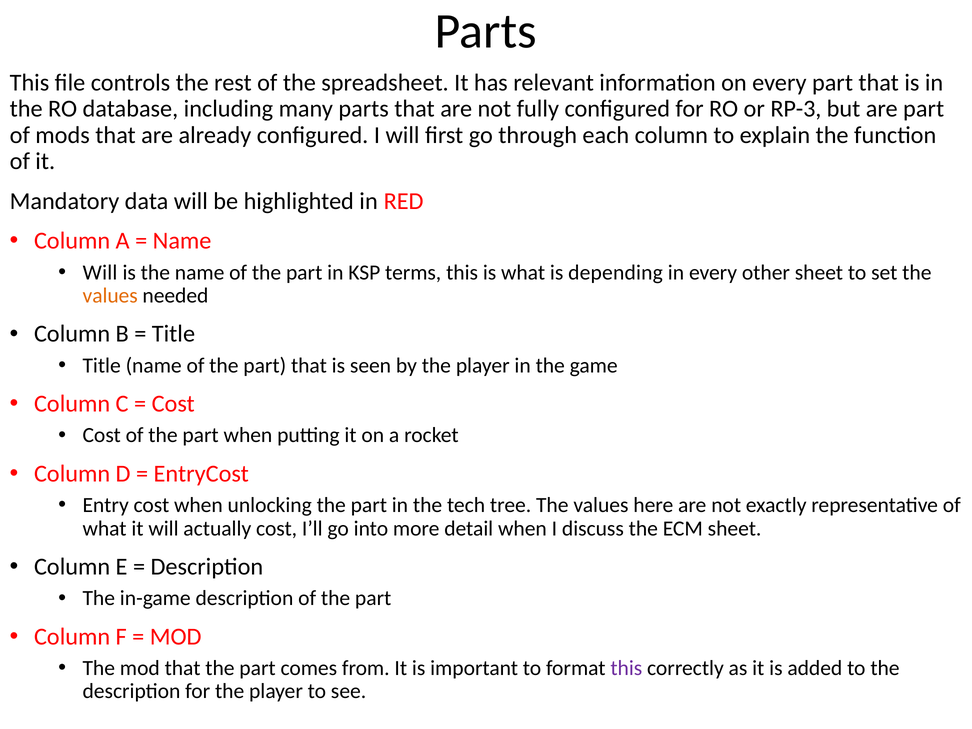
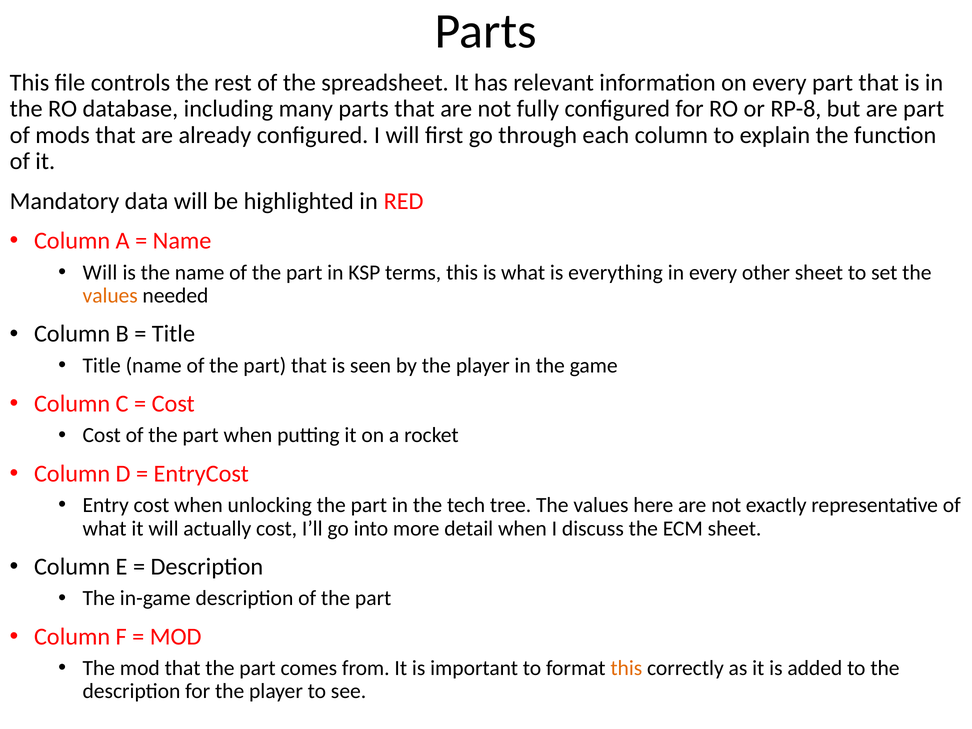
RP-3: RP-3 -> RP-8 (796, 109)
depending: depending -> everything (616, 272)
this colour: purple -> orange (626, 668)
